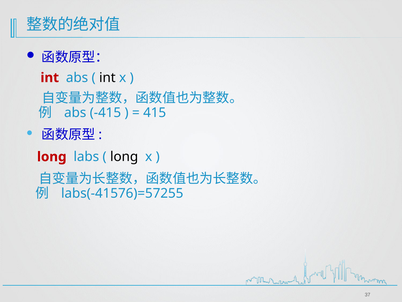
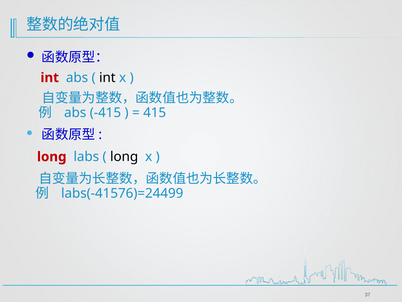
labs(-41576)=57255: labs(-41576)=57255 -> labs(-41576)=24499 (122, 193)
